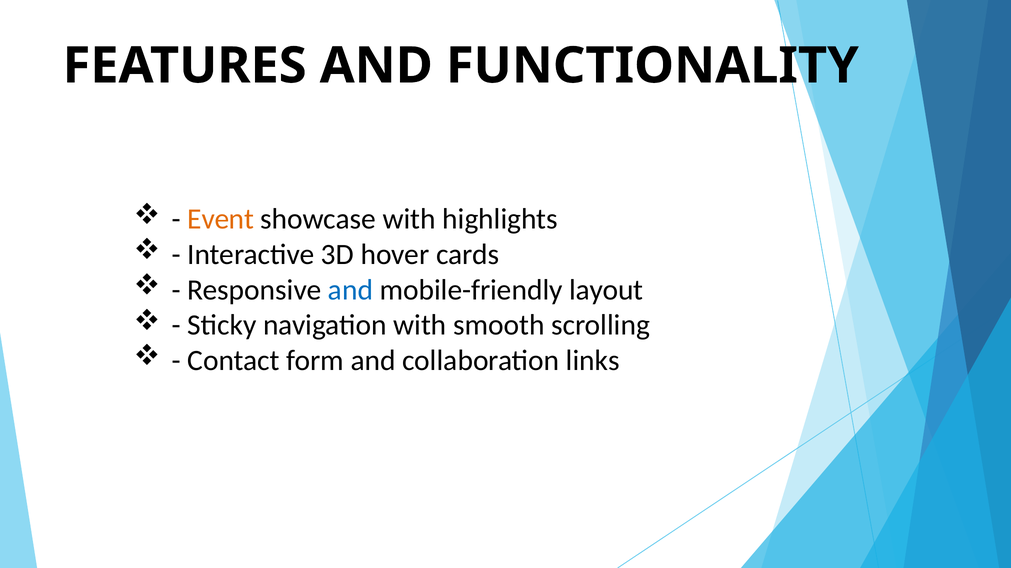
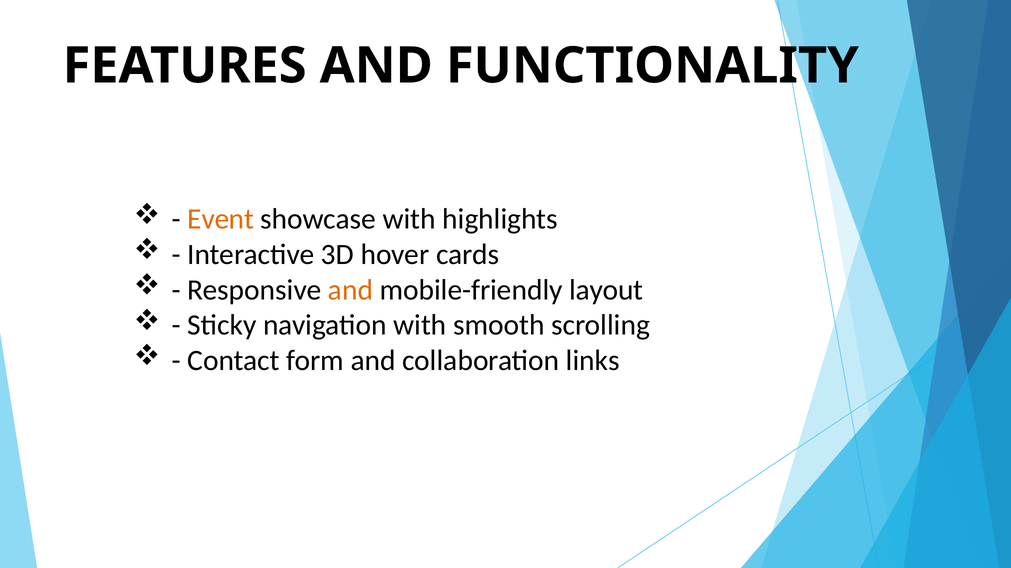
and colour: blue -> orange (350, 290)
